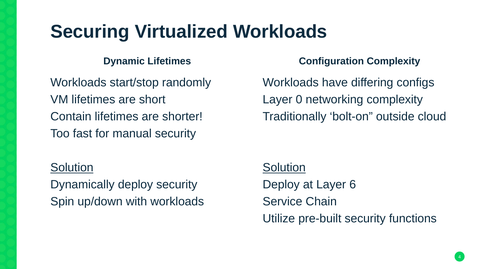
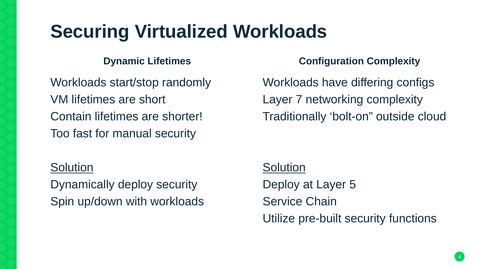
0: 0 -> 7 (299, 99)
6: 6 -> 5 (353, 184)
